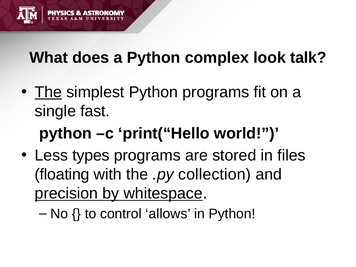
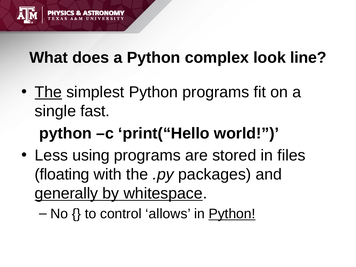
talk: talk -> line (308, 58)
types: types -> using (91, 155)
collection: collection -> packages (215, 174)
precision: precision -> generally (66, 193)
Python underline: none -> present (232, 214)
